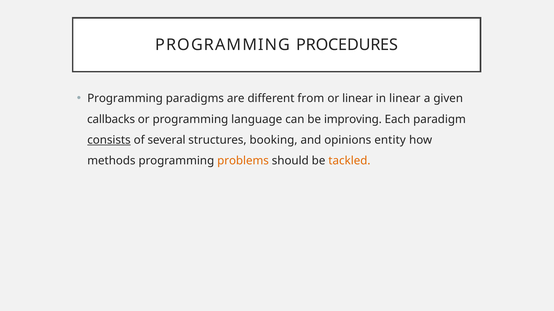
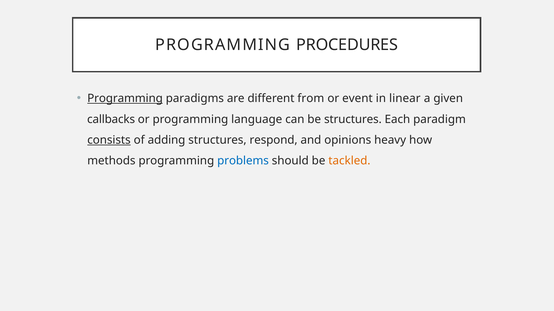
Programming underline: none -> present (125, 99)
or linear: linear -> event (357, 99)
be improving: improving -> structures (353, 119)
several: several -> adding (167, 140)
booking: booking -> respond (274, 140)
entity: entity -> heavy (390, 140)
problems colour: orange -> blue (243, 161)
